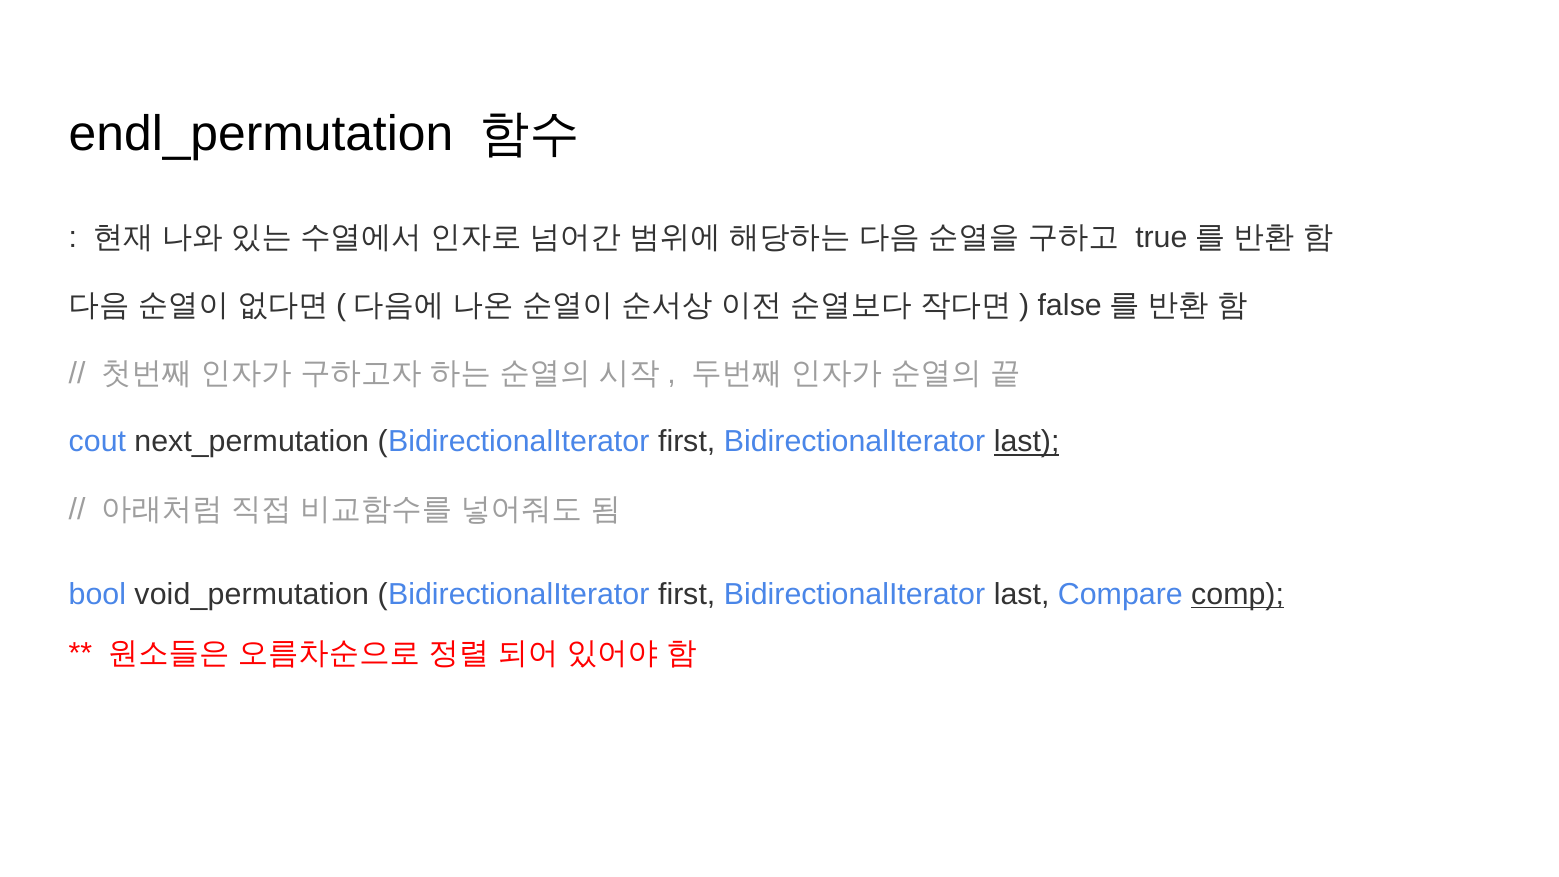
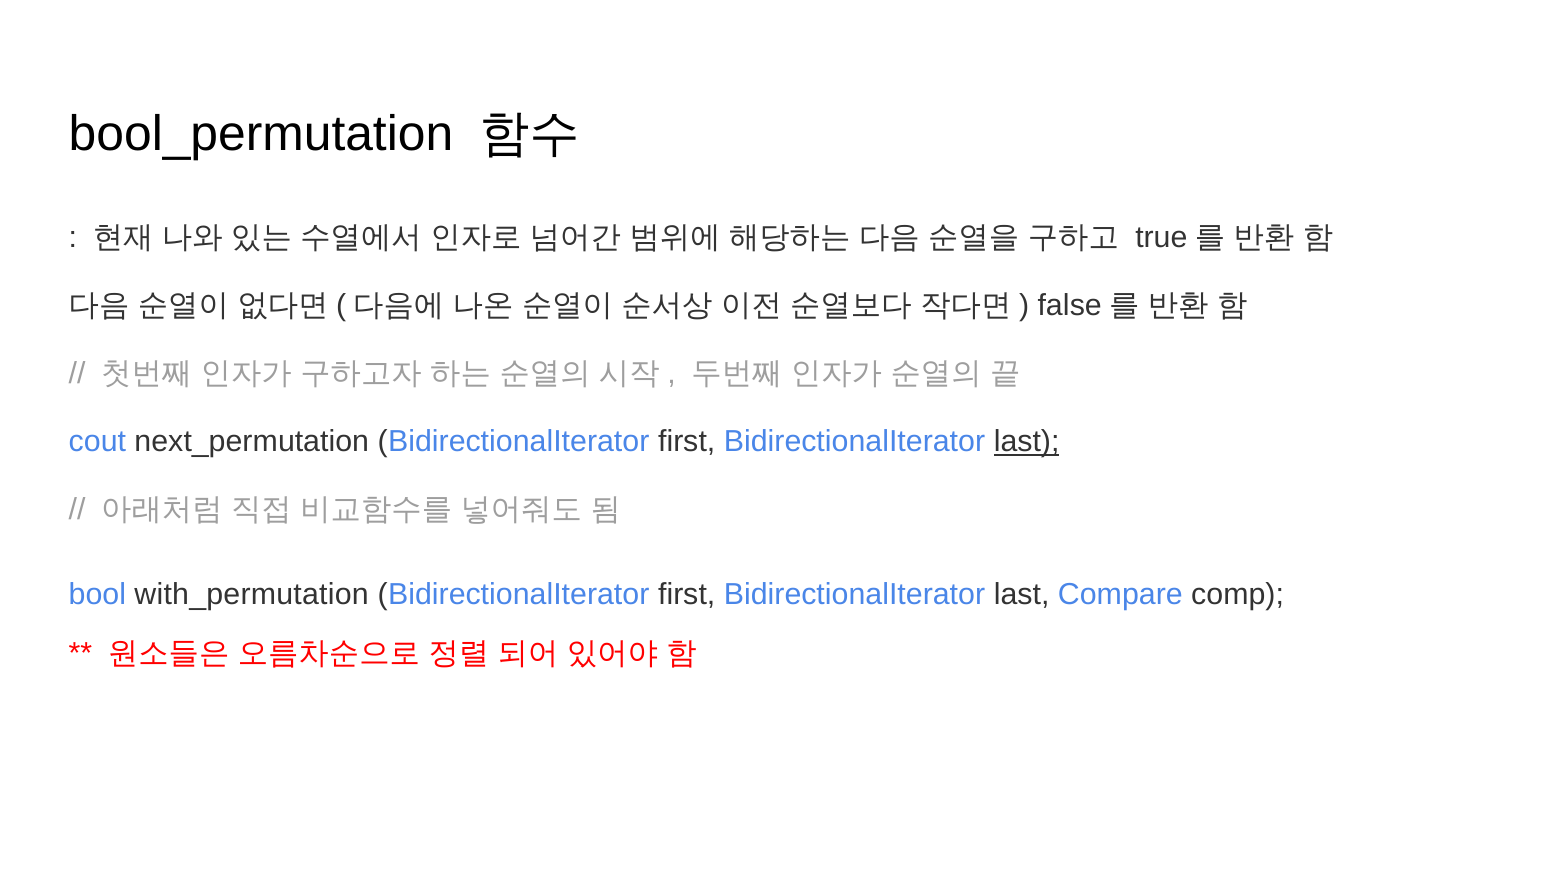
endl_permutation: endl_permutation -> bool_permutation (261, 134)
void_permutation: void_permutation -> with_permutation (252, 594)
comp underline: present -> none (1238, 594)
